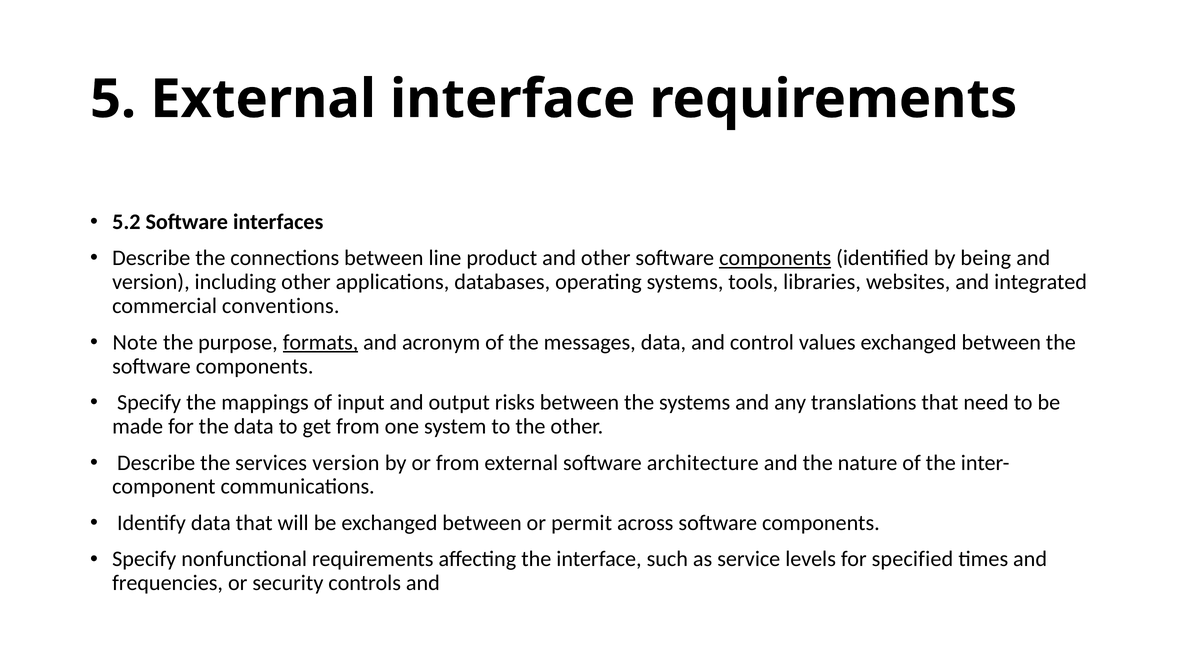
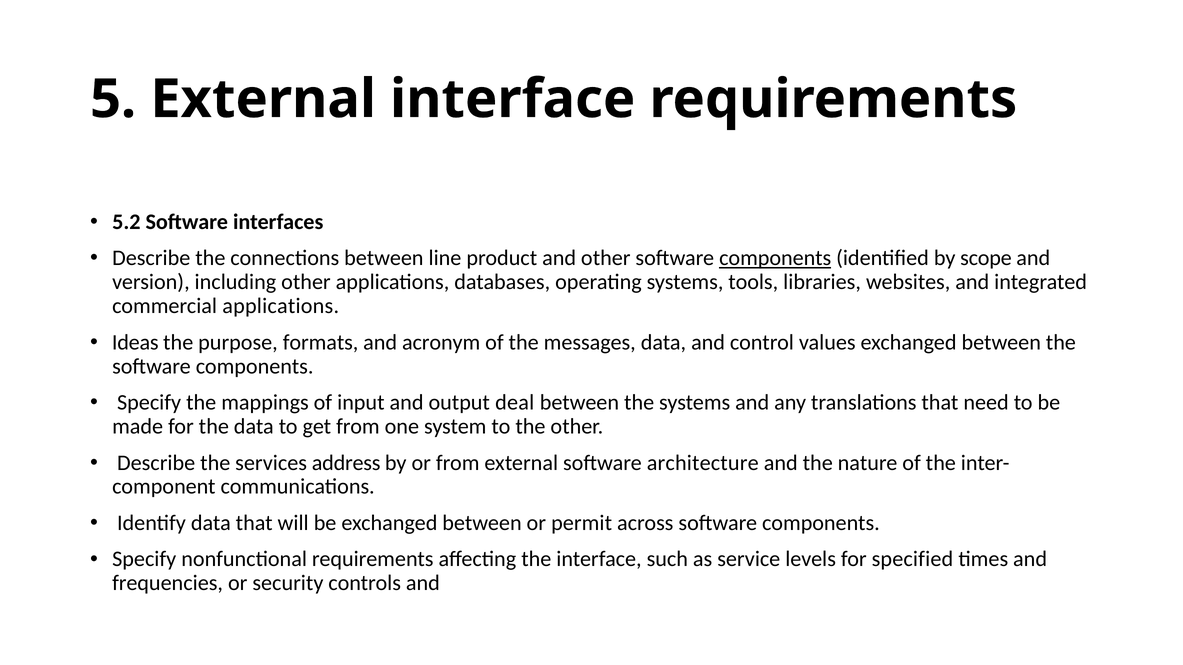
being: being -> scope (986, 258)
commercial conventions: conventions -> applications (281, 306)
Note: Note -> Ideas (135, 342)
formats underline: present -> none (321, 342)
risks: risks -> deal (515, 403)
services version: version -> address (346, 463)
